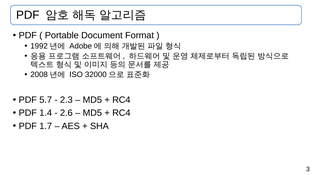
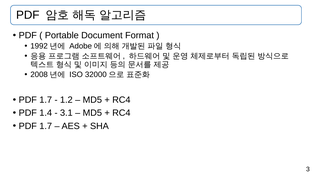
5.7: 5.7 -> 1.7 (46, 100)
2.3: 2.3 -> 1.2 (66, 100)
2.6: 2.6 -> 3.1 (66, 113)
